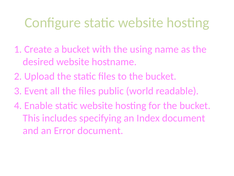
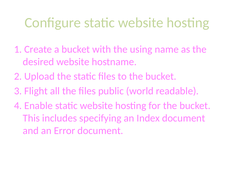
Event: Event -> Flight (36, 91)
